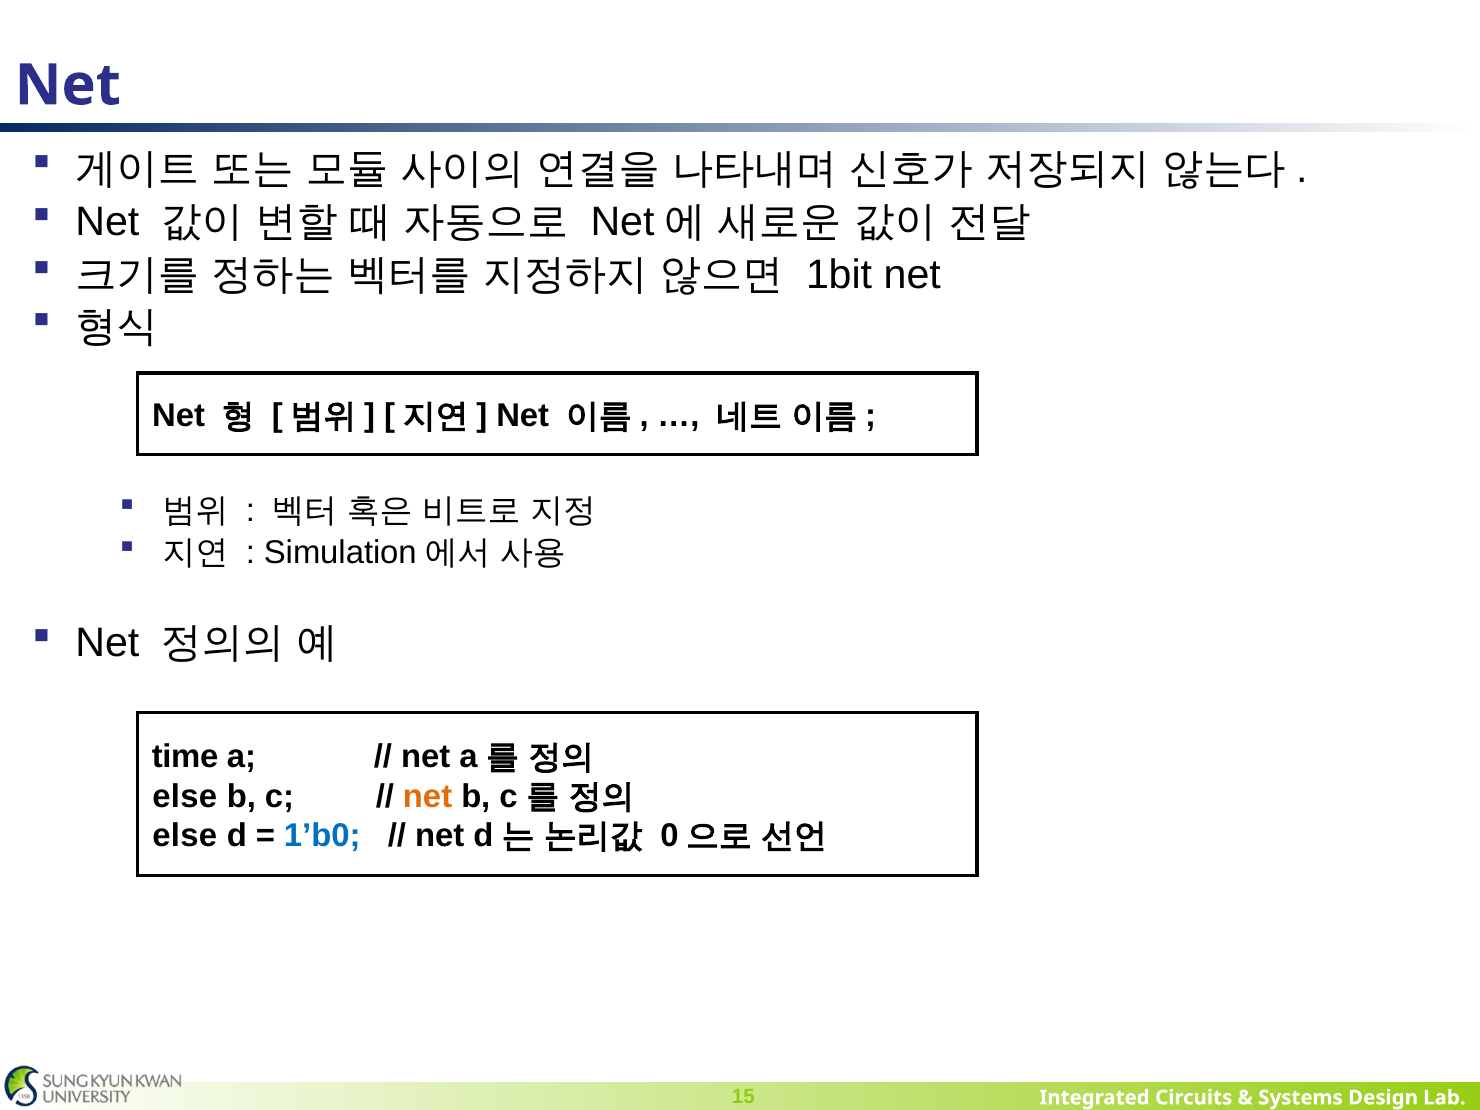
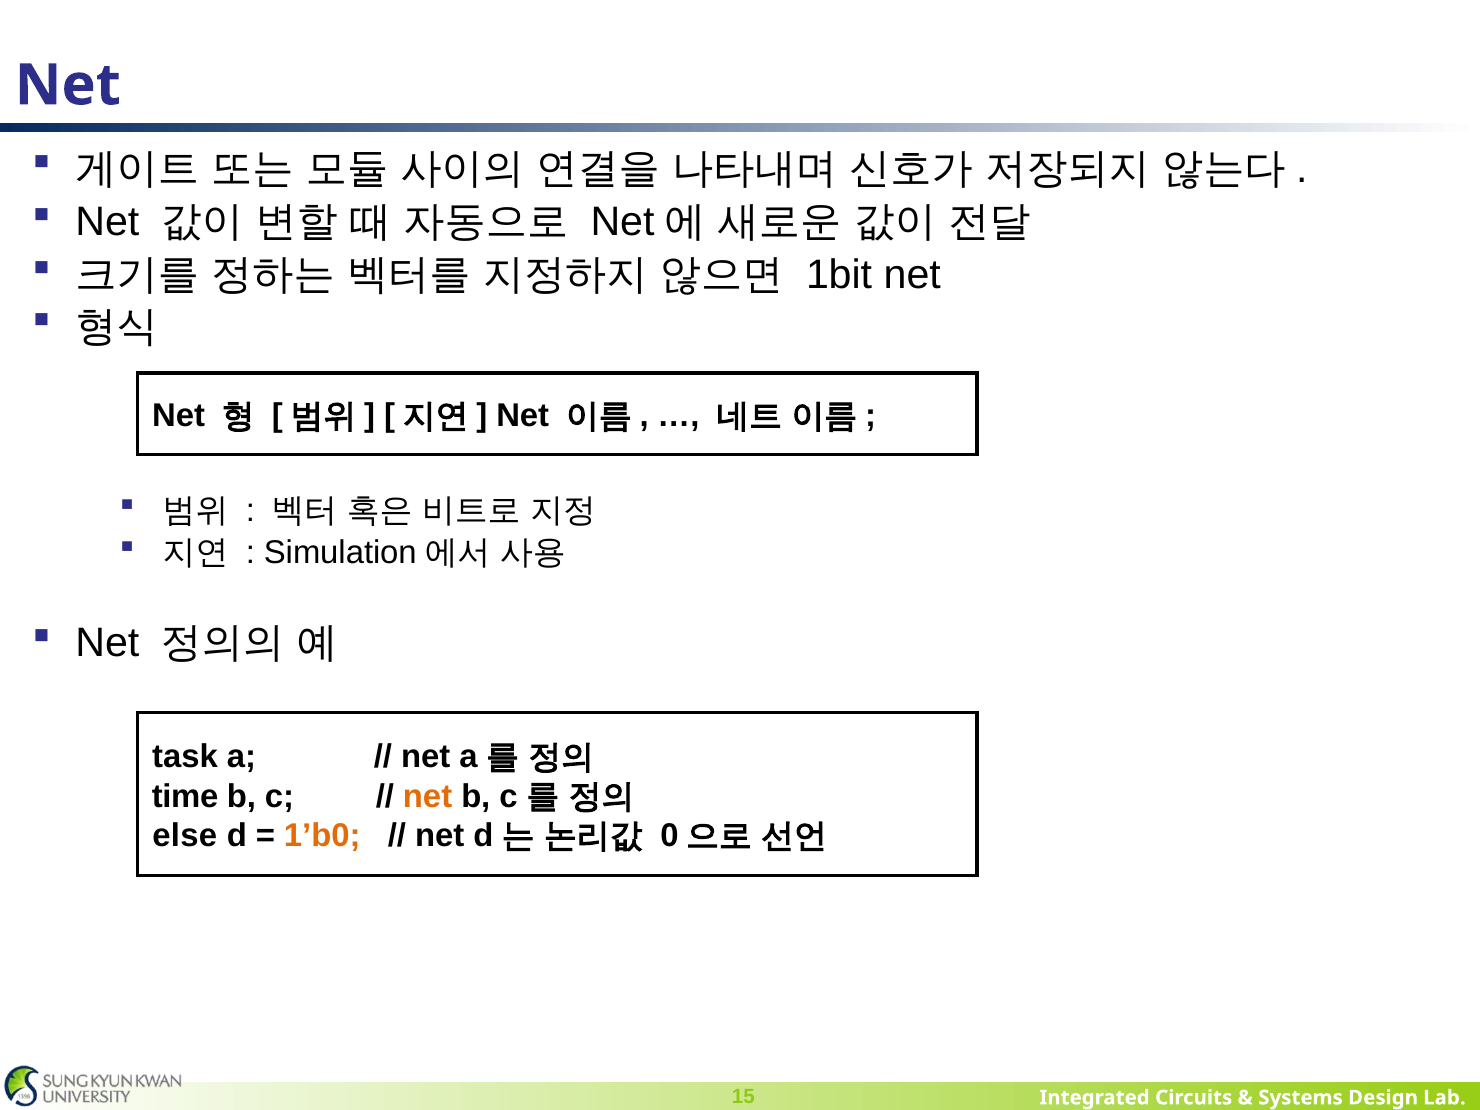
time: time -> task (185, 757)
else: else -> time (185, 796)
1’b0 colour: blue -> orange (322, 836)
